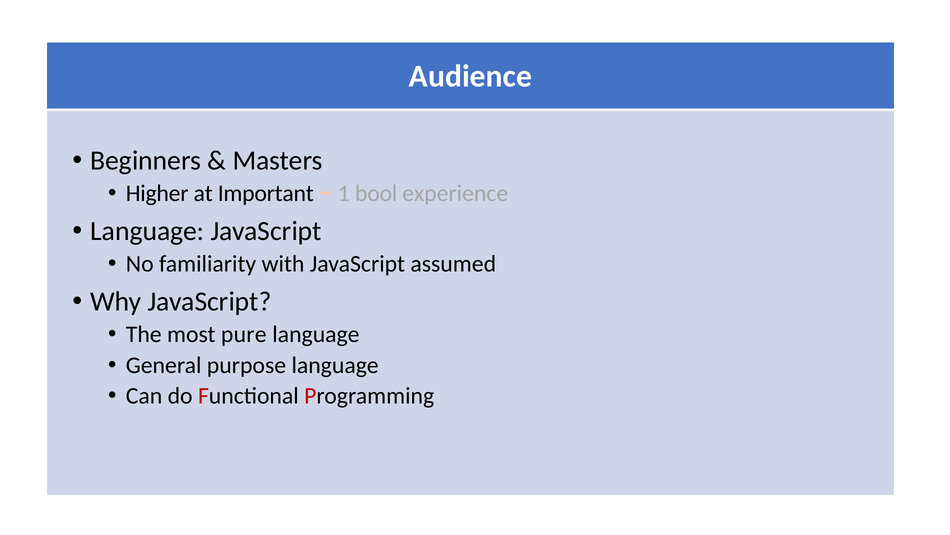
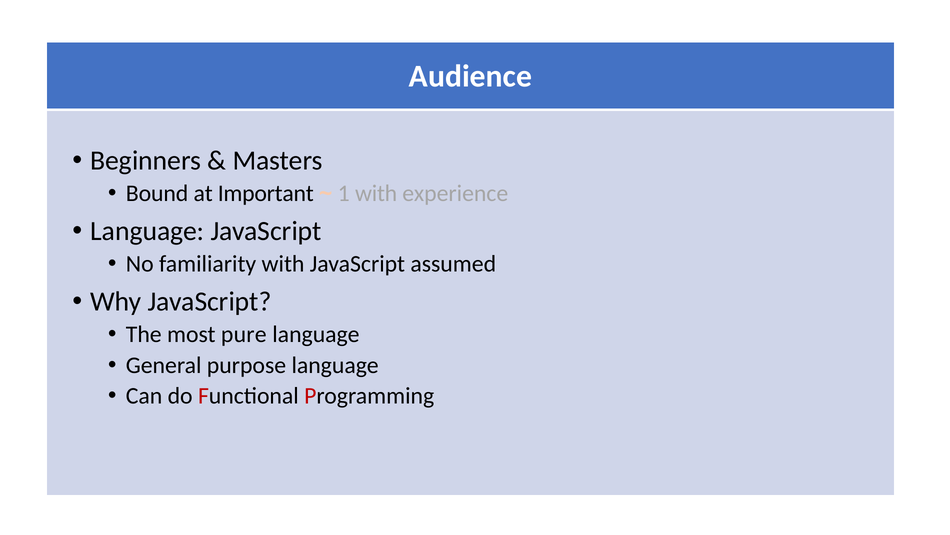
Higher: Higher -> Bound (157, 193)
1 bool: bool -> with (376, 193)
